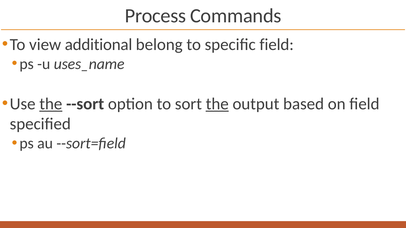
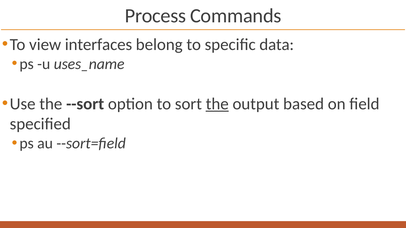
additional: additional -> interfaces (99, 45)
specific field: field -> data (277, 45)
the underline: present -> none (51, 104)
